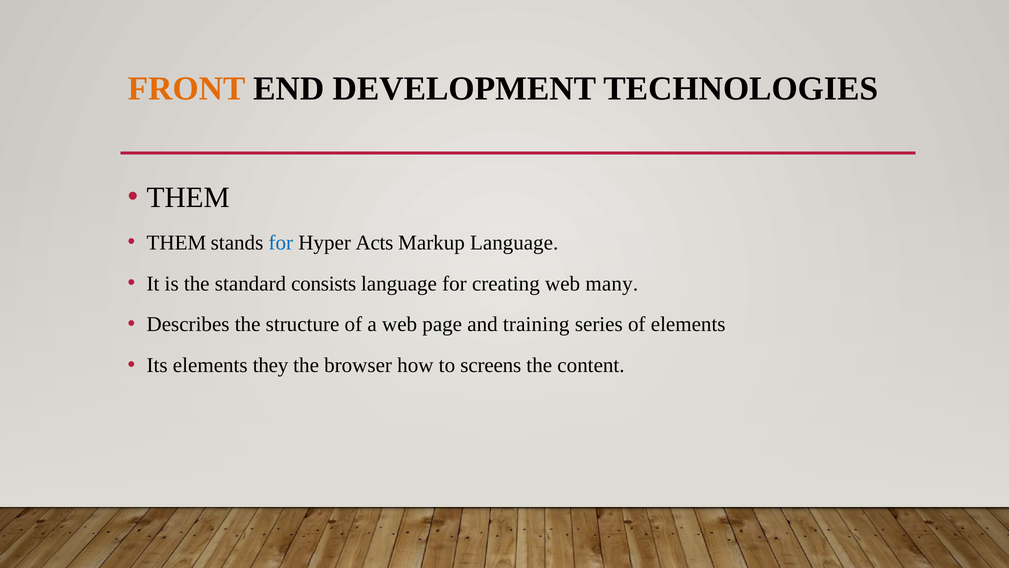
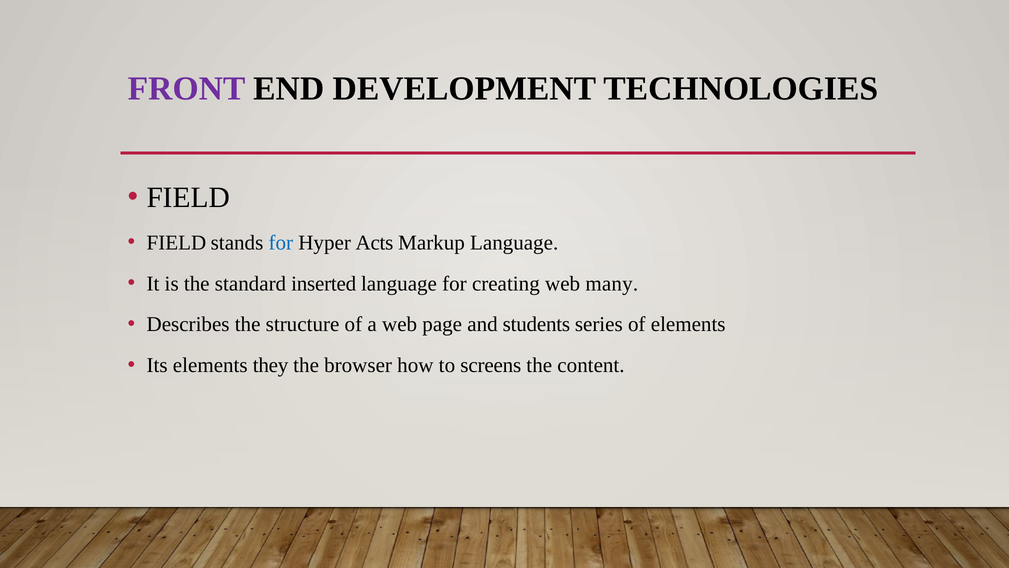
FRONT colour: orange -> purple (187, 88)
THEM: THEM -> FIELD (188, 197)
THEM: THEM -> FIELD (176, 243)
consists: consists -> inserted (324, 283)
training: training -> students (536, 324)
